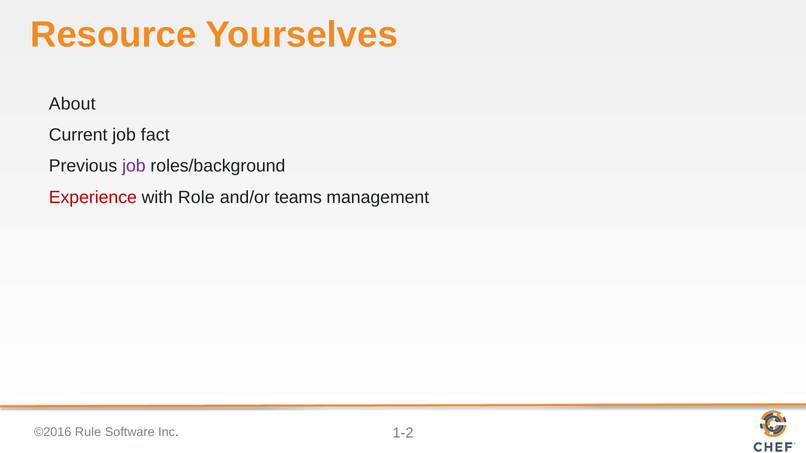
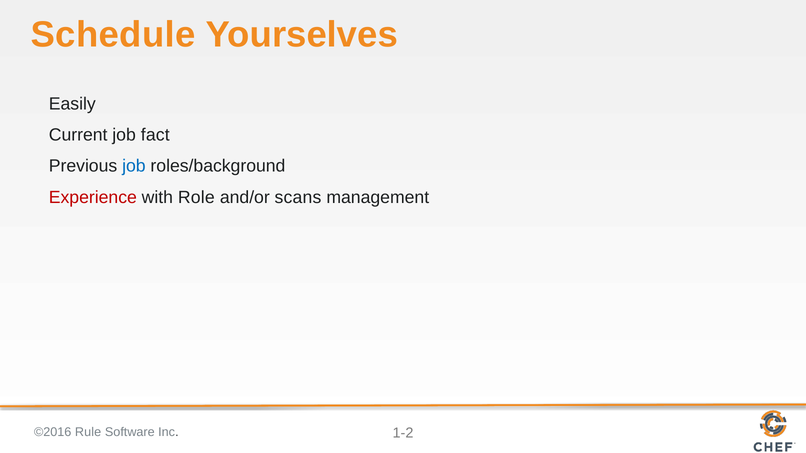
Resource: Resource -> Schedule (113, 35)
About: About -> Easily (72, 104)
job colour: purple -> blue (134, 166)
teams: teams -> scans (298, 198)
